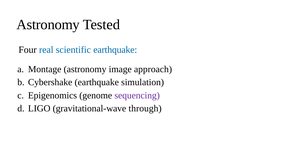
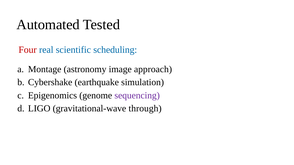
Astronomy: Astronomy -> Automated (48, 25)
Four colour: black -> red (28, 50)
scientific earthquake: earthquake -> scheduling (115, 50)
